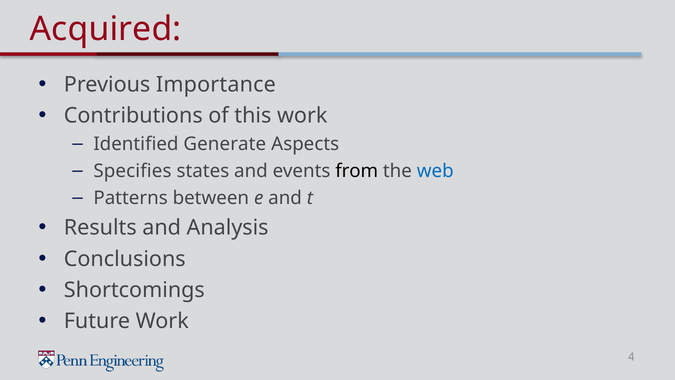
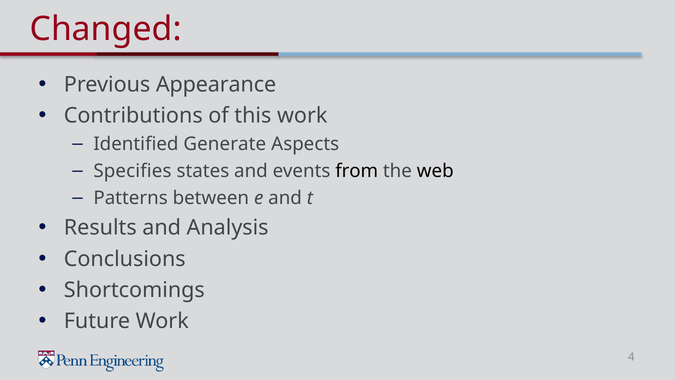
Acquired: Acquired -> Changed (106, 29)
Importance: Importance -> Appearance (216, 84)
web colour: blue -> black (435, 171)
